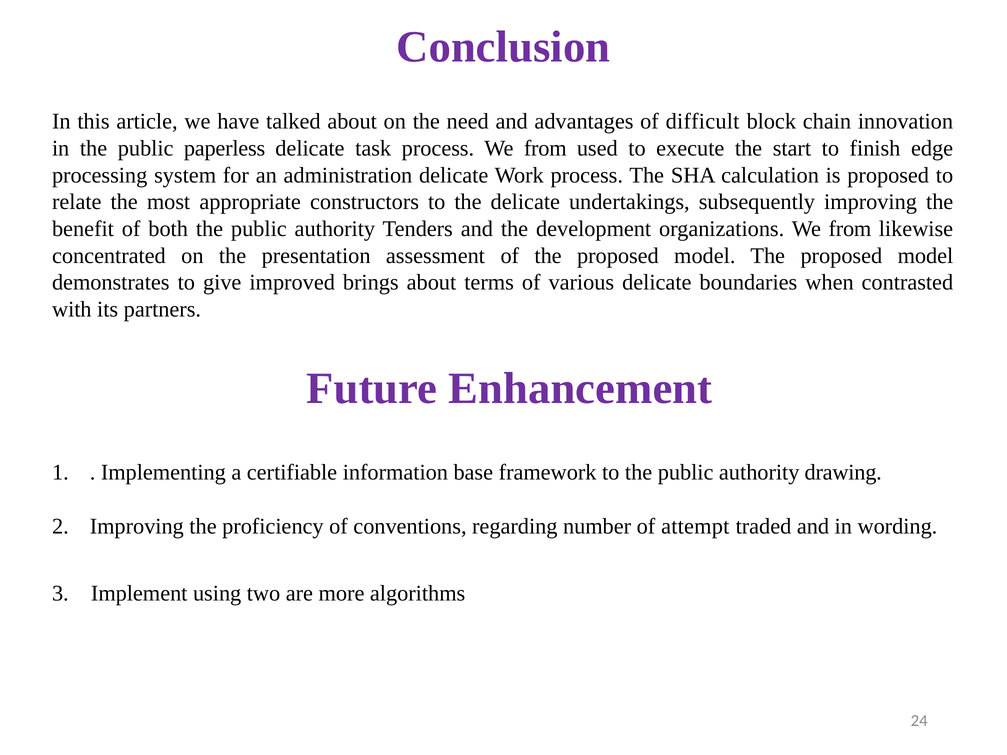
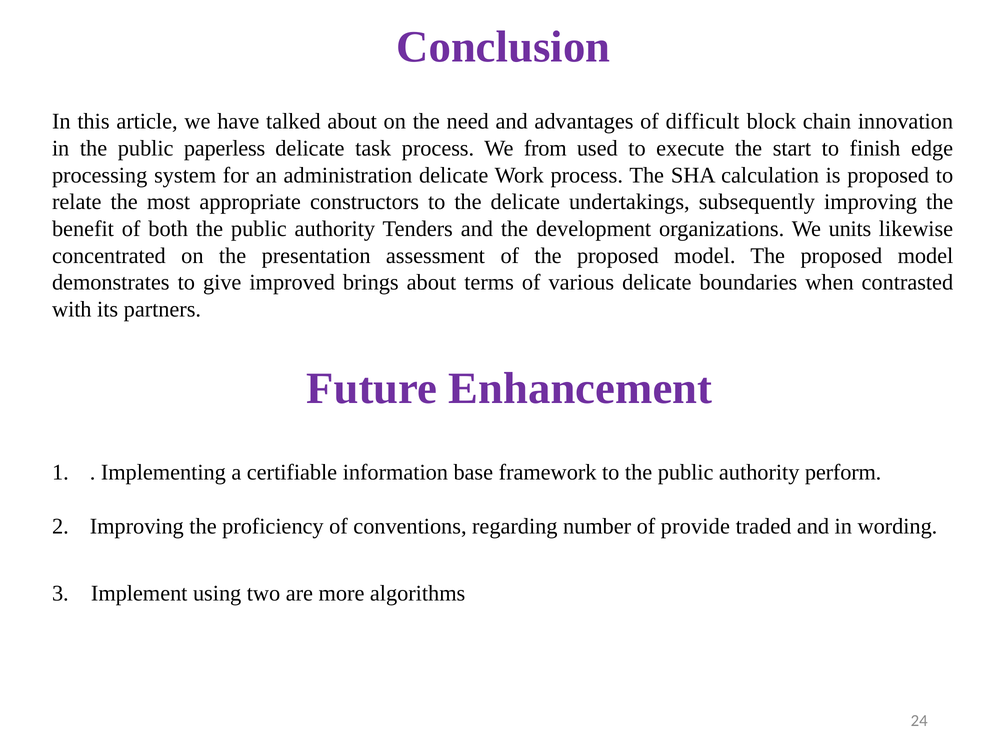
organizations We from: from -> units (850, 229)
drawing: drawing -> perform (843, 473)
attempt: attempt -> provide (695, 526)
